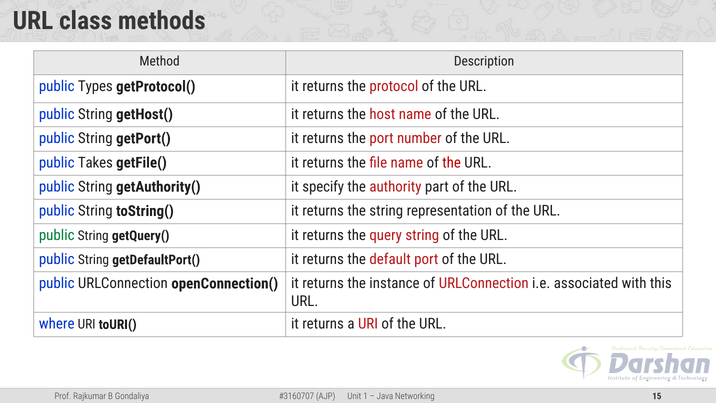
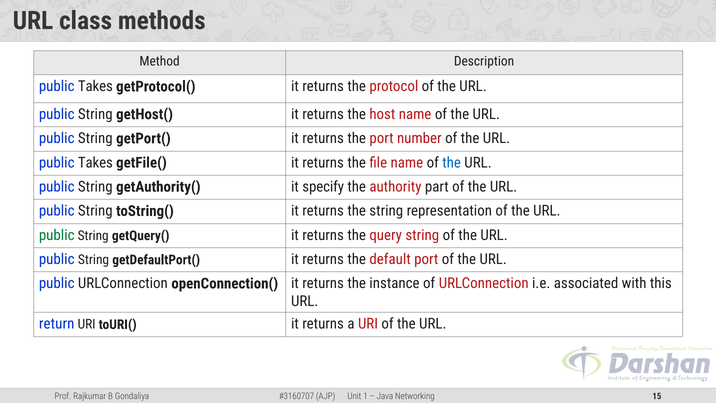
Types: Types -> Takes (95, 86)
the colour: red -> blue (452, 163)
where: where -> return (57, 324)
